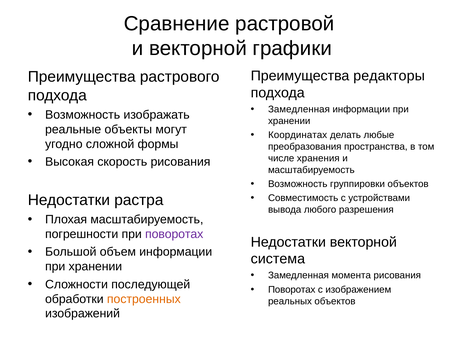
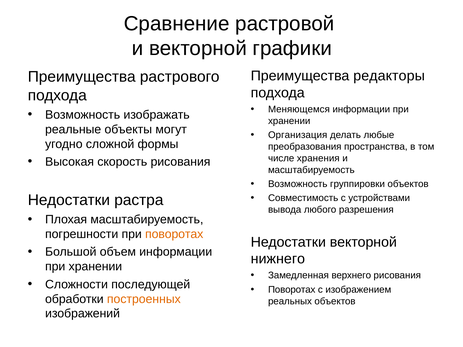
Замедленная: Замедленная -> Меняющемся (299, 110)
Координатах: Координатах -> Организация (298, 135)
поворотах colour: purple -> orange (174, 234)
система: система -> нижнего (278, 259)
момента: момента -> верхнего (351, 276)
